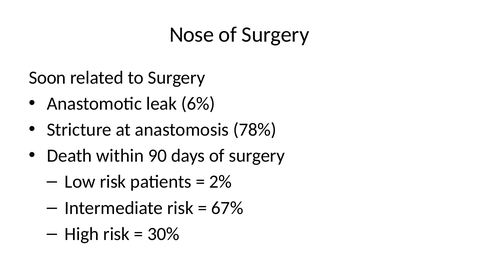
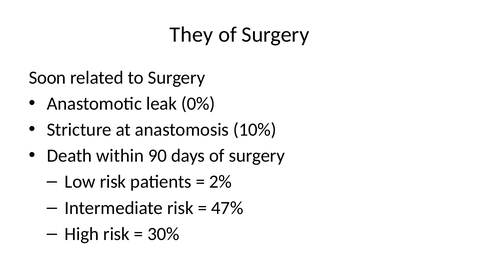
Nose: Nose -> They (191, 35)
6%: 6% -> 0% (198, 104)
78%: 78% -> 10% (255, 130)
67%: 67% -> 47% (227, 208)
